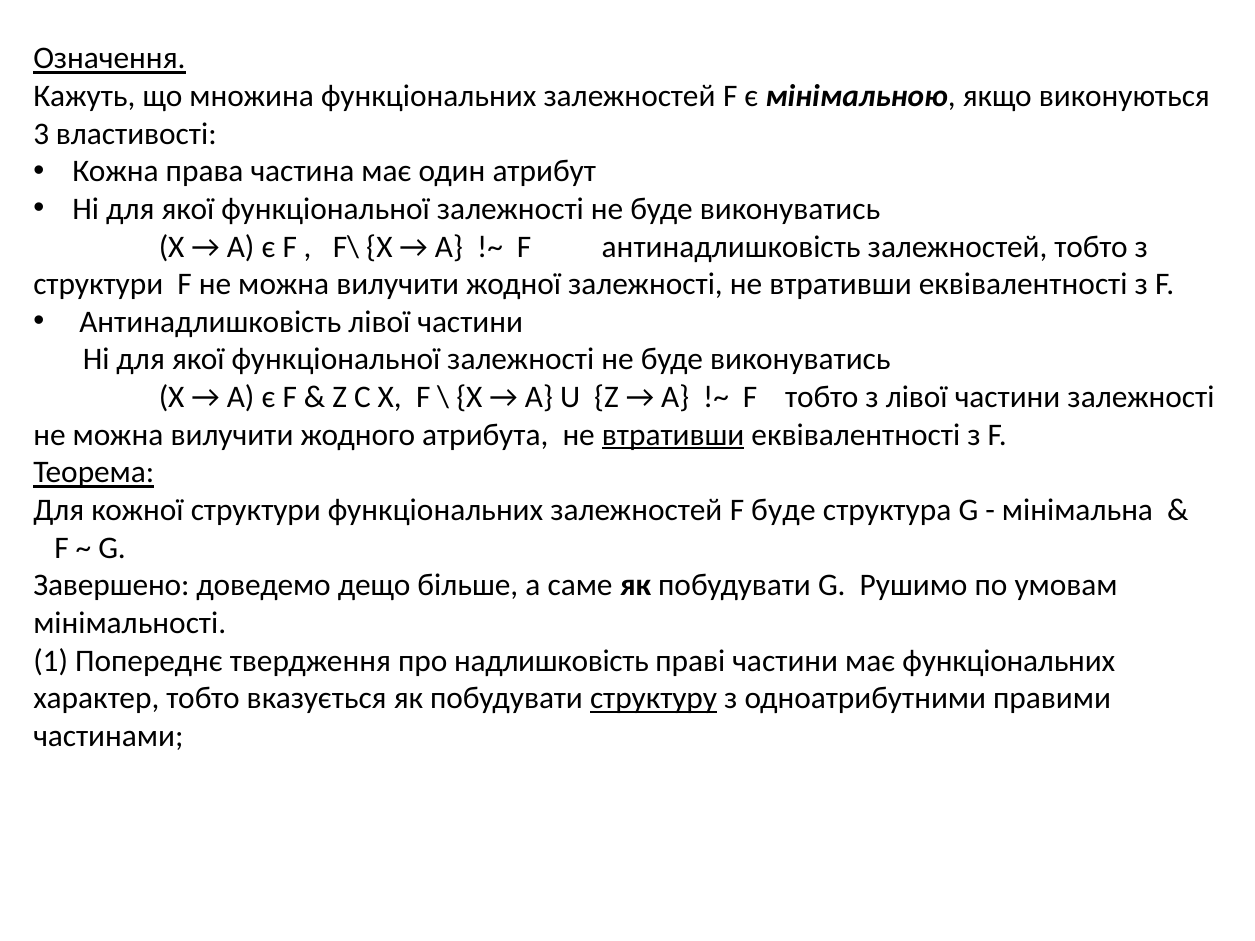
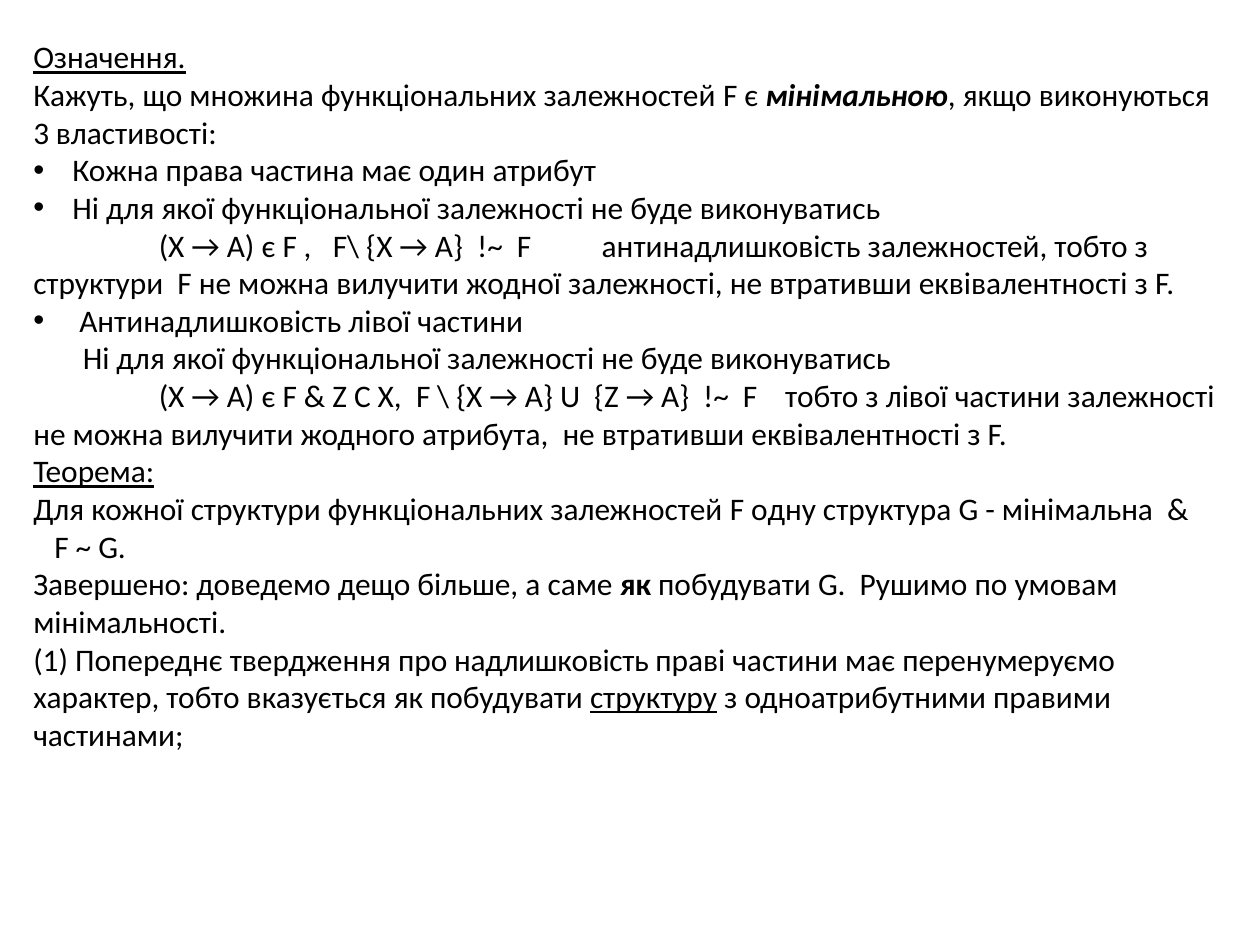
втративши underline: present -> none (673, 435)
F буде: буде -> одну (784, 510)
має функціональних: функціональних -> перенумеруємо (1009, 661)
